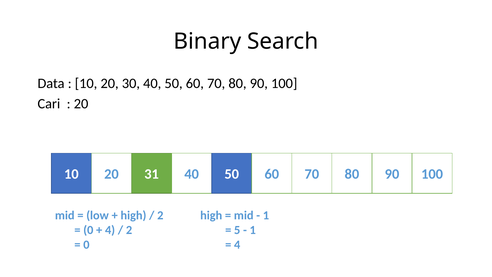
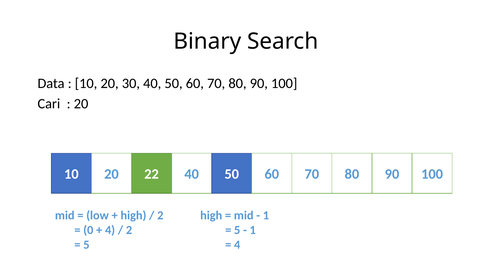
31: 31 -> 22 (152, 174)
0: 0 -> 5 (86, 245)
